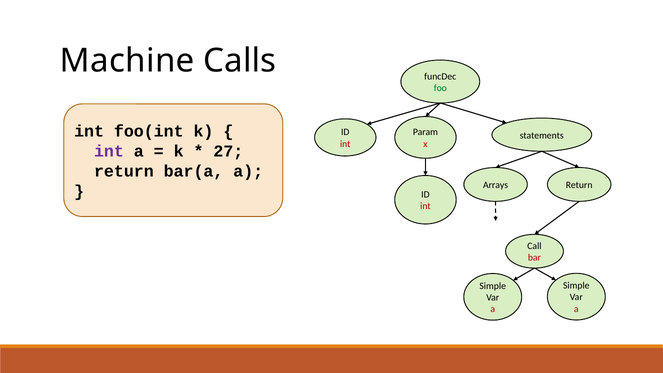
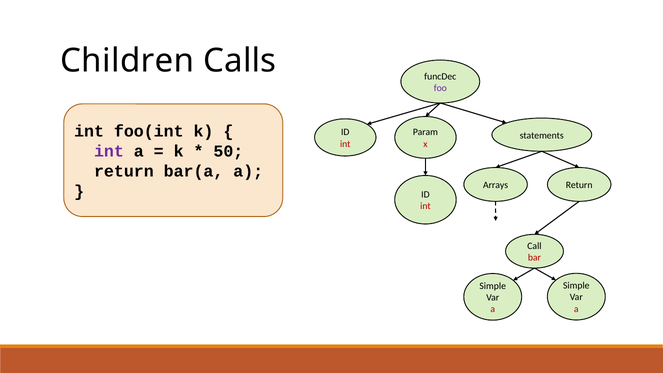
Machine: Machine -> Children (127, 61)
foo colour: green -> purple (440, 88)
27: 27 -> 50 (228, 151)
